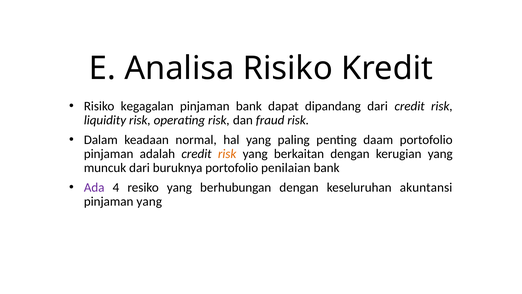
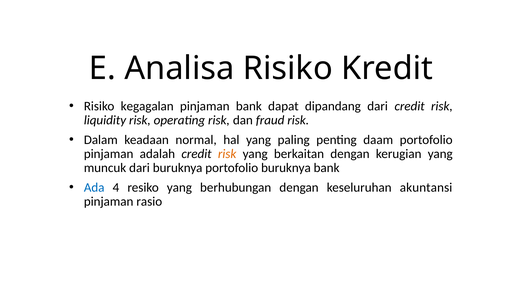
portofolio penilaian: penilaian -> buruknya (286, 168)
Ada colour: purple -> blue (94, 187)
pinjaman yang: yang -> rasio (149, 201)
